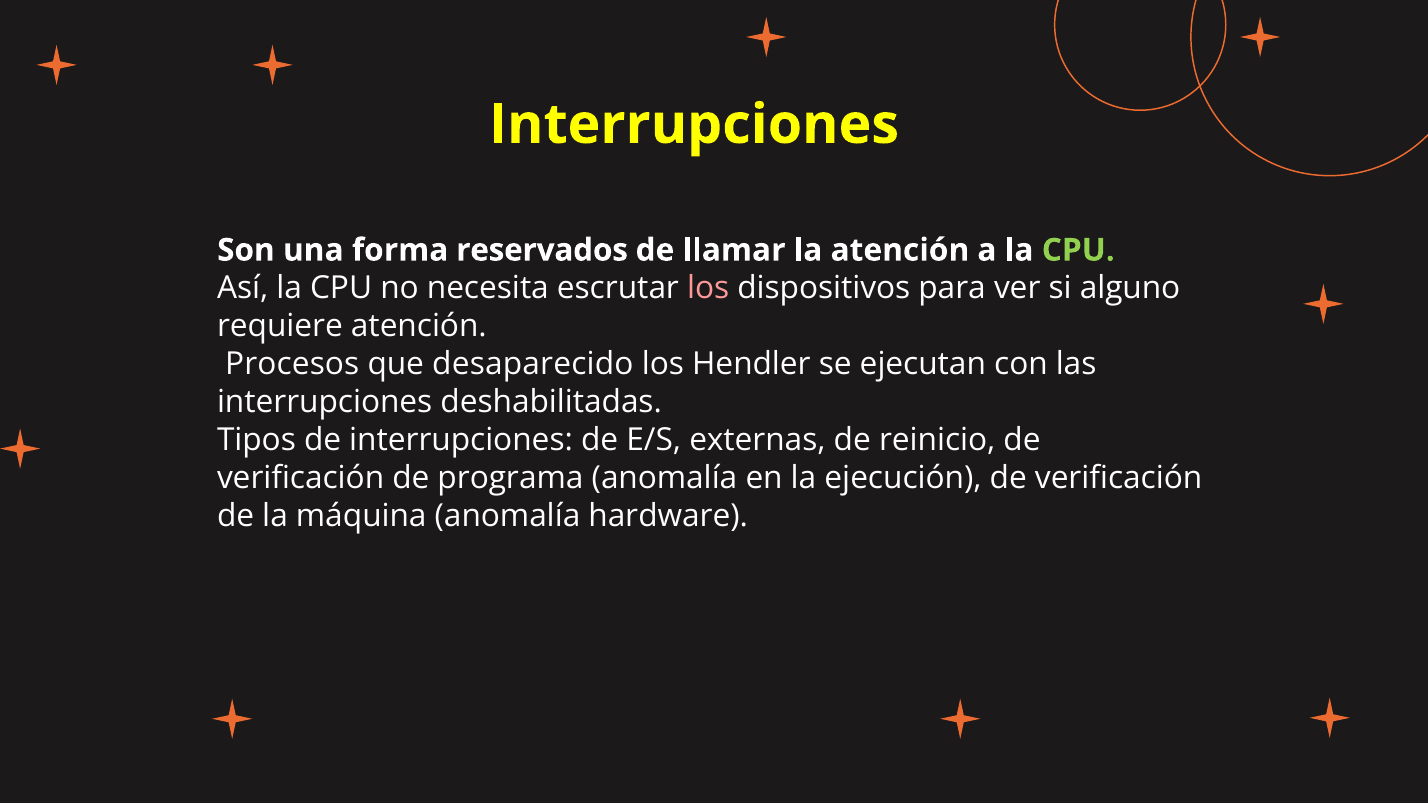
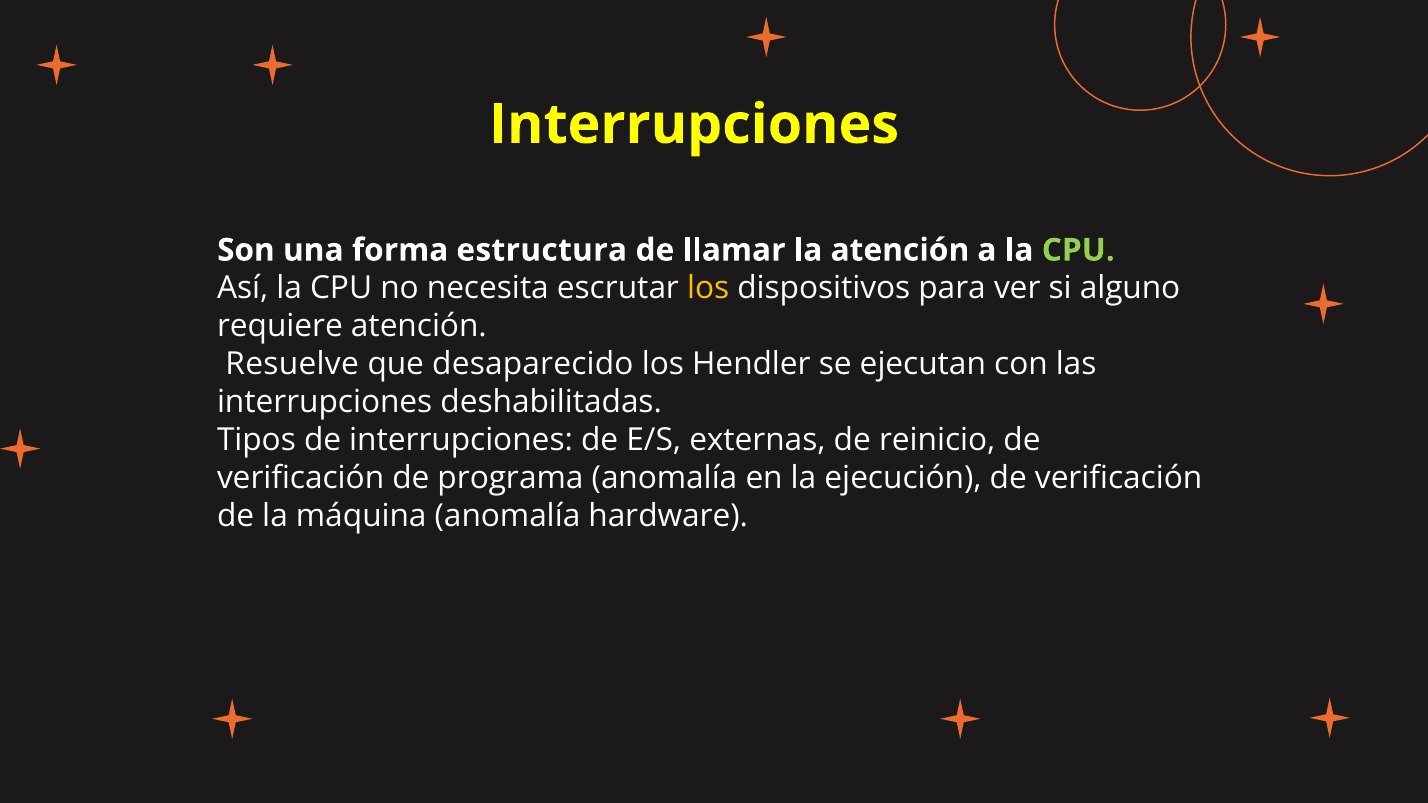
reservados: reservados -> estructura (542, 250)
los colour: pink -> yellow (708, 288)
Procesos: Procesos -> Resuelve (292, 364)
